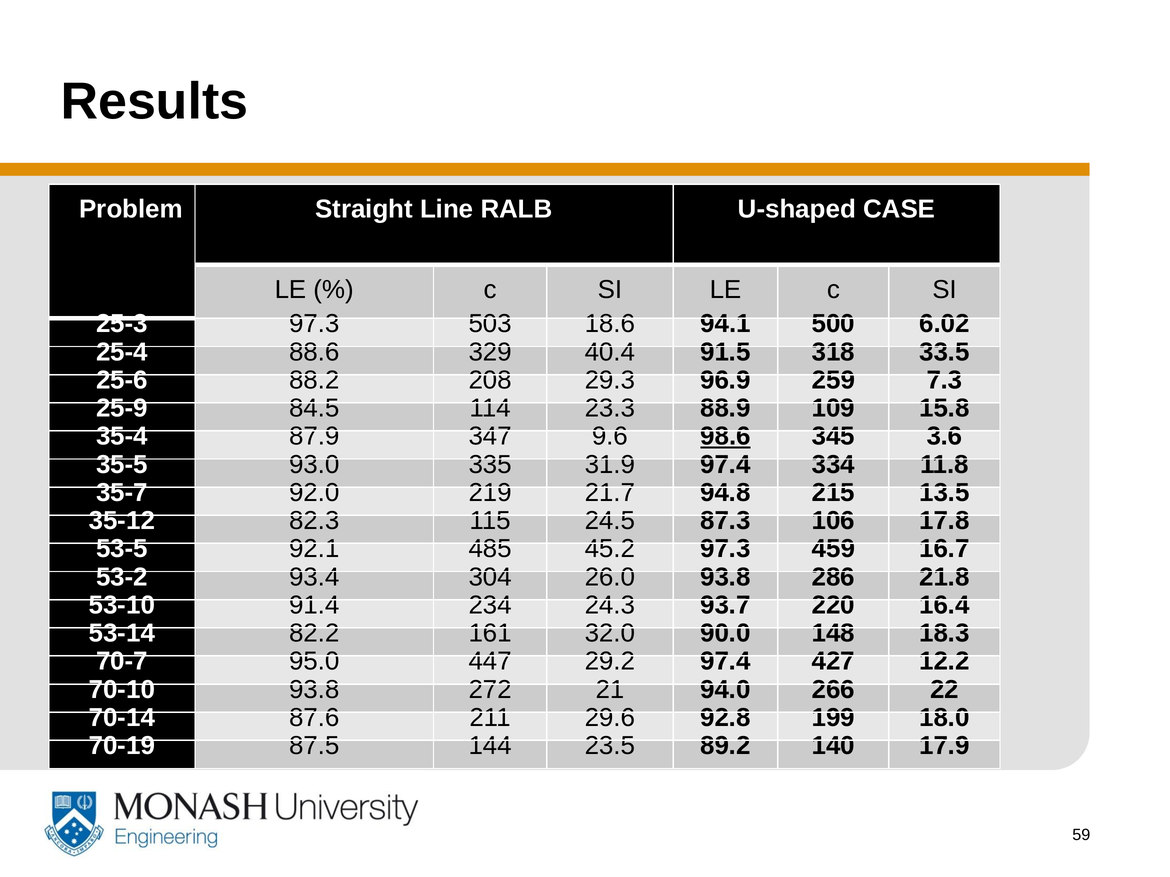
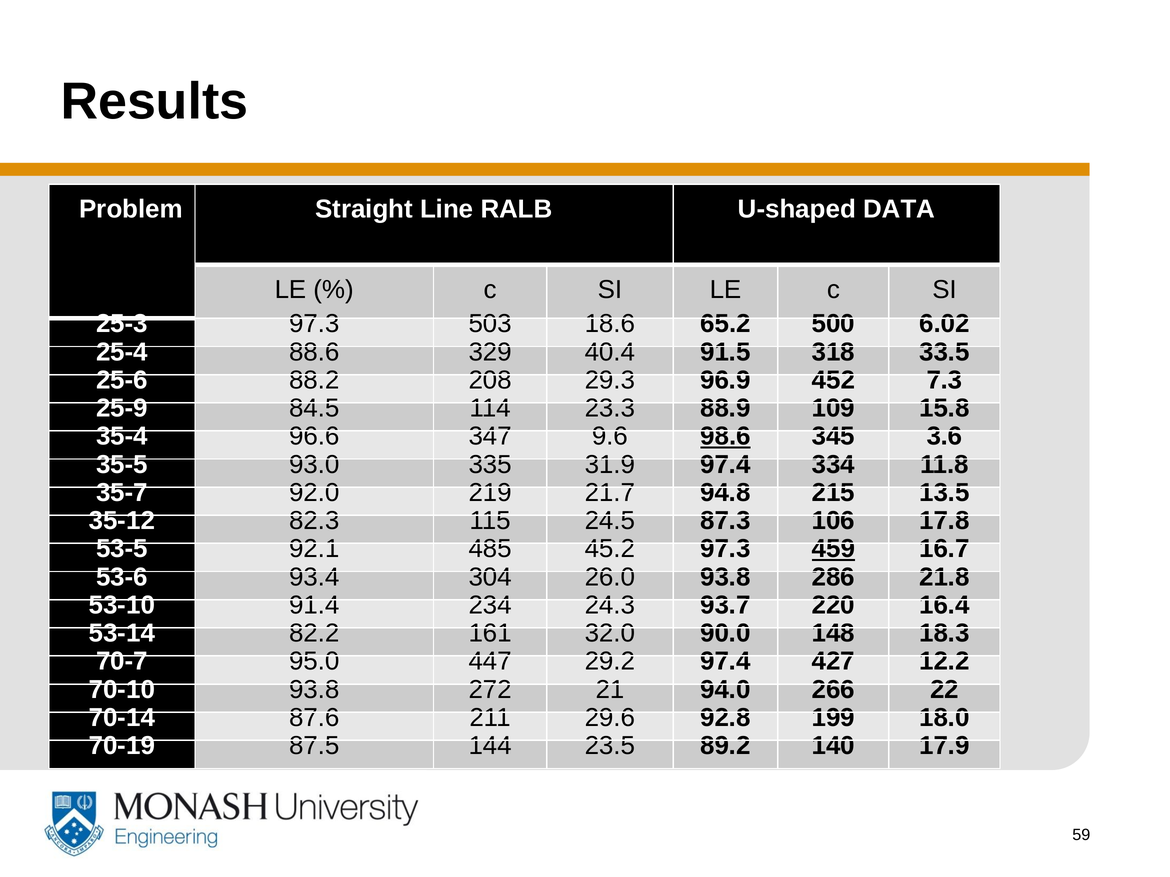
CASE: CASE -> DATA (899, 209)
94.1: 94.1 -> 65.2 (726, 324)
259: 259 -> 452 (833, 380)
87.9: 87.9 -> 96.6 (314, 437)
459 underline: none -> present (833, 549)
53-2: 53-2 -> 53-6 (122, 577)
